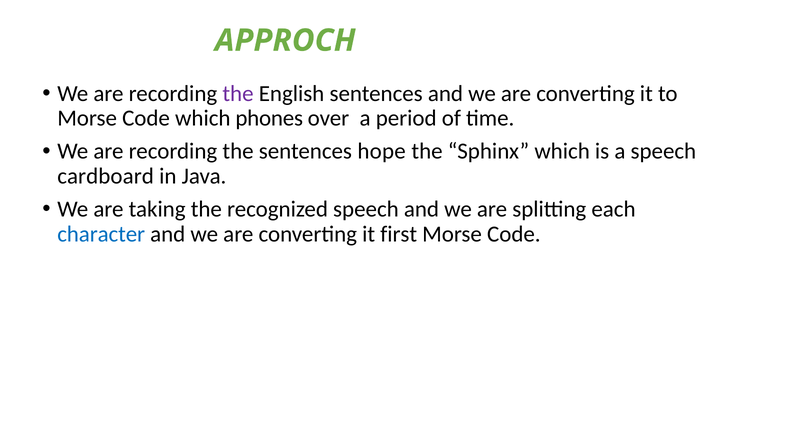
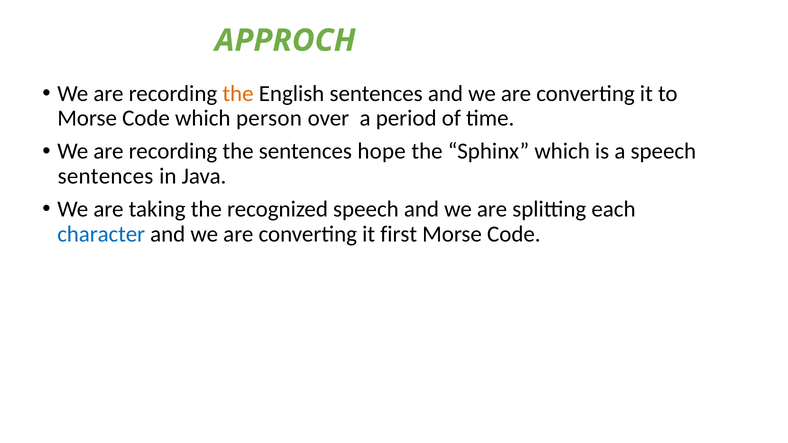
the colour: purple -> orange (238, 94)
phones: phones -> person (269, 118)
cardboard: cardboard -> sentences (106, 176)
